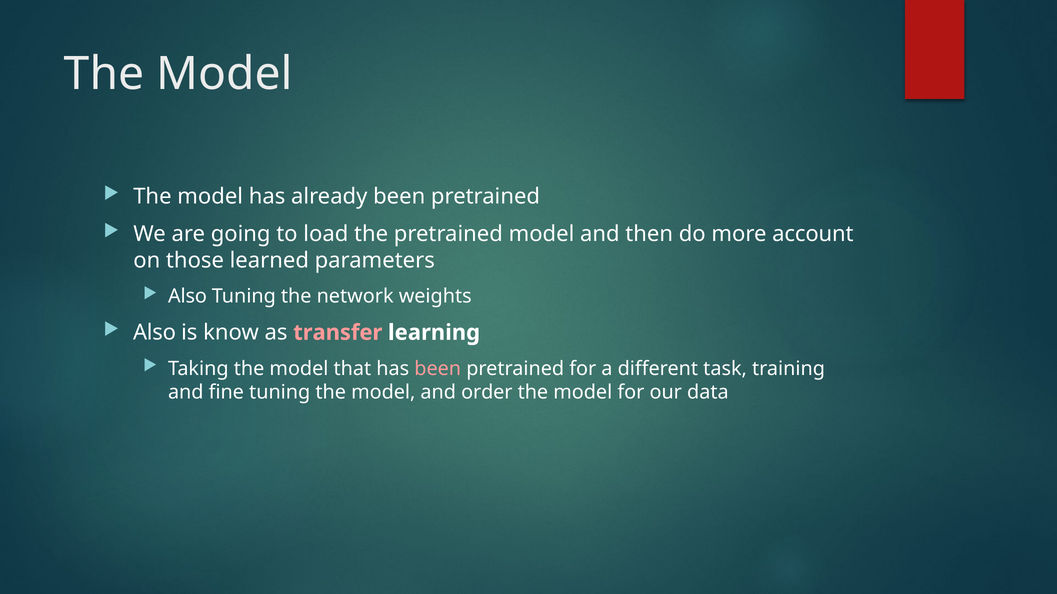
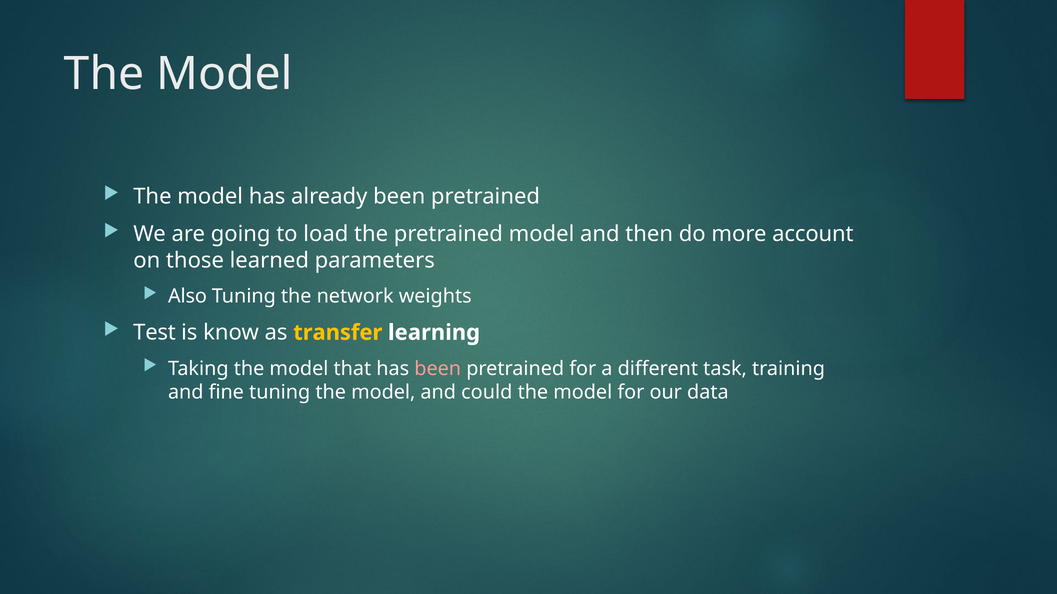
Also: Also -> Test (155, 333)
transfer colour: pink -> yellow (338, 333)
order: order -> could (487, 393)
